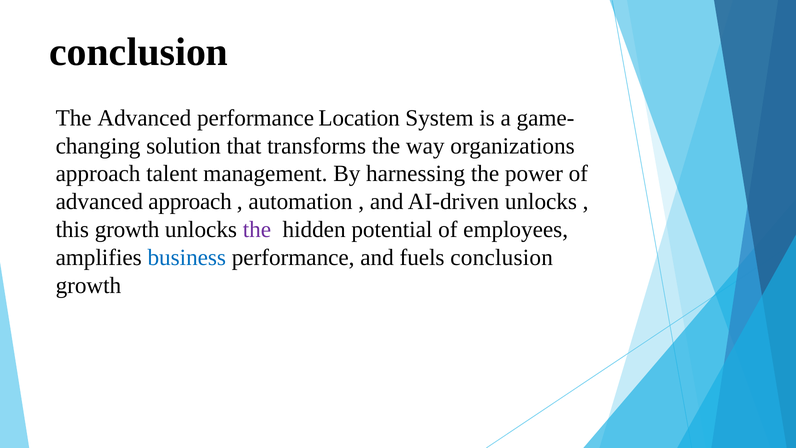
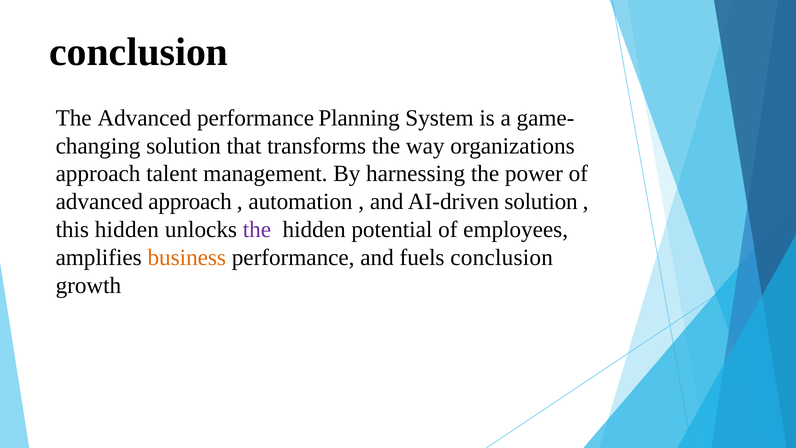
Location: Location -> Planning (359, 118)
AI-driven unlocks: unlocks -> solution (541, 202)
this growth: growth -> hidden (127, 229)
business colour: blue -> orange (187, 257)
